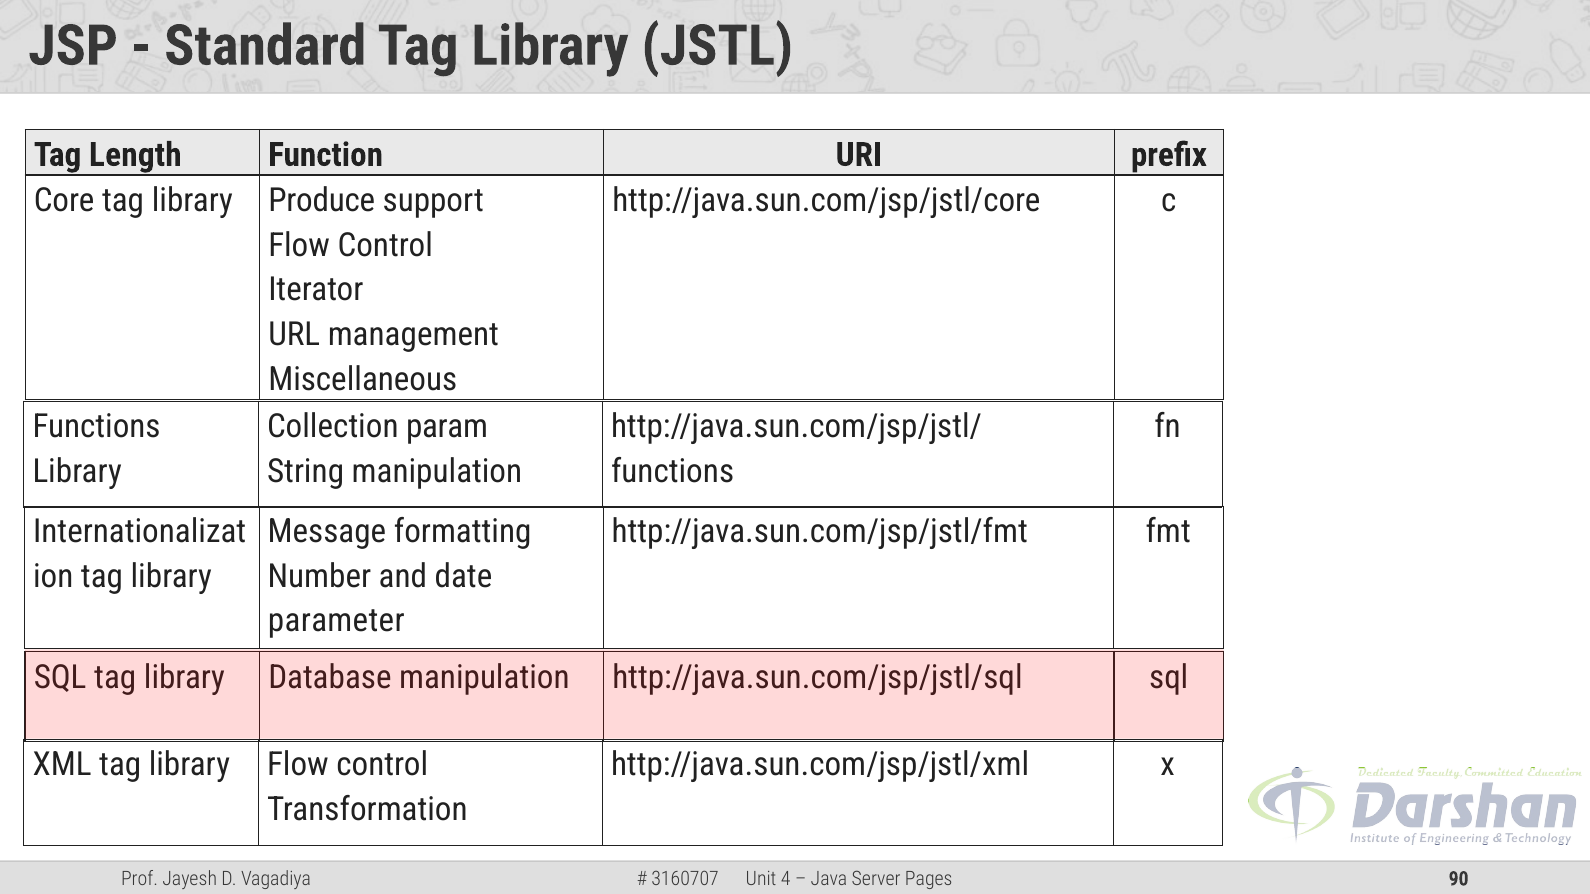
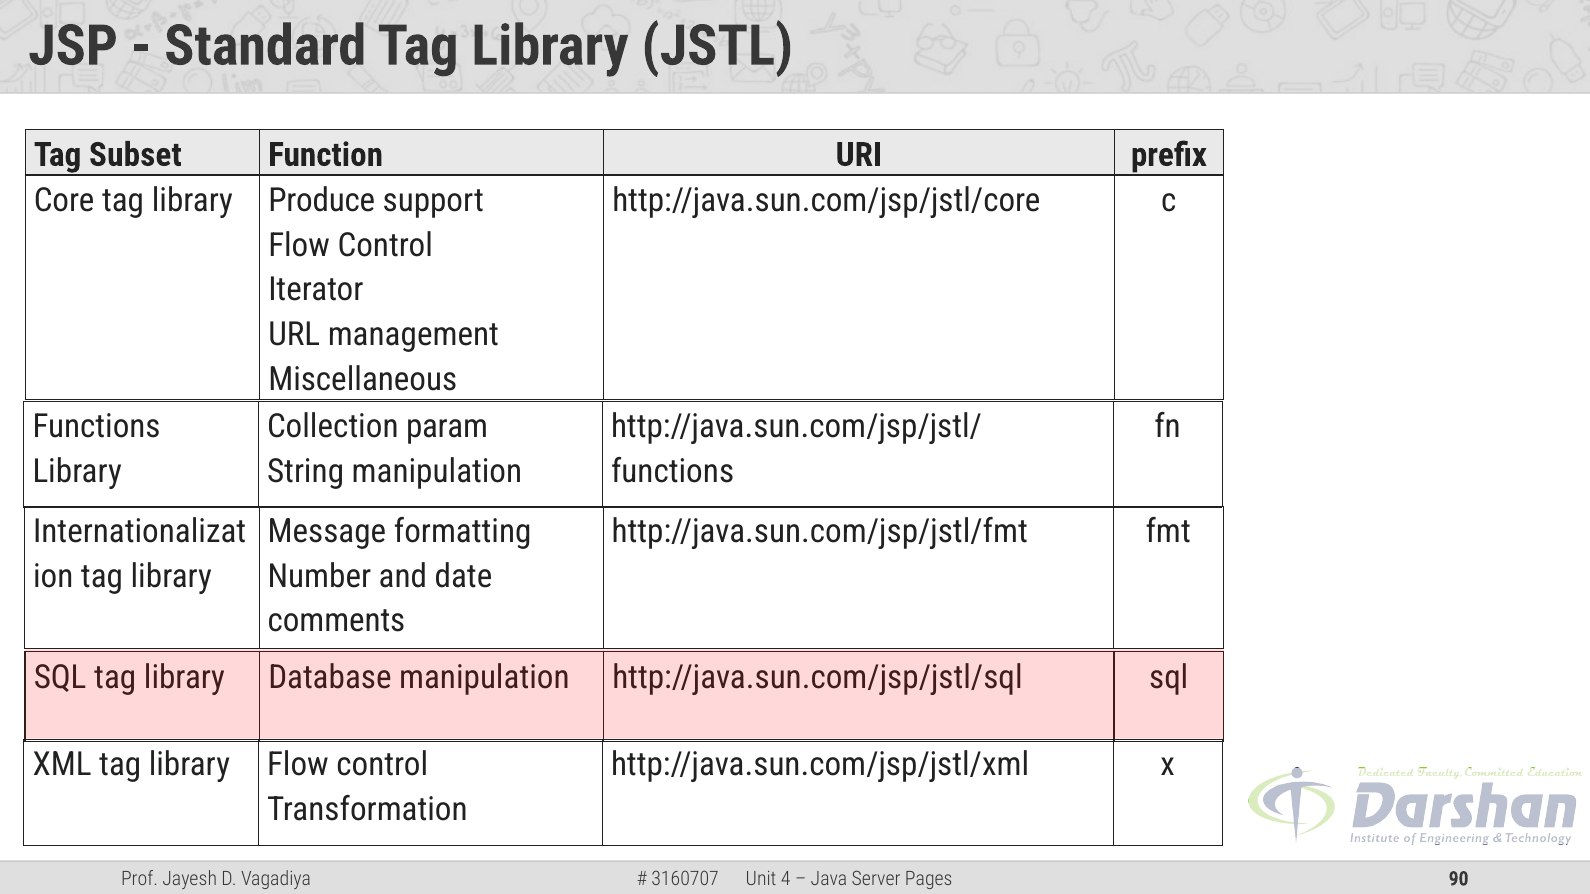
Length: Length -> Subset (135, 155)
parameter: parameter -> comments (336, 621)
